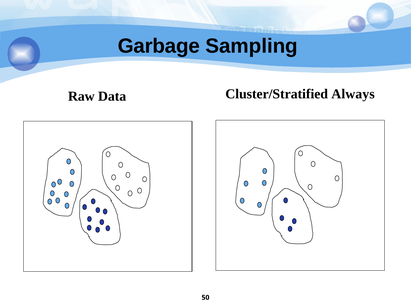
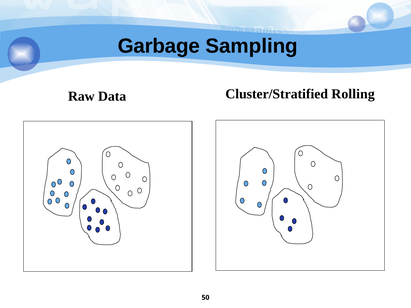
Always: Always -> Rolling (353, 94)
